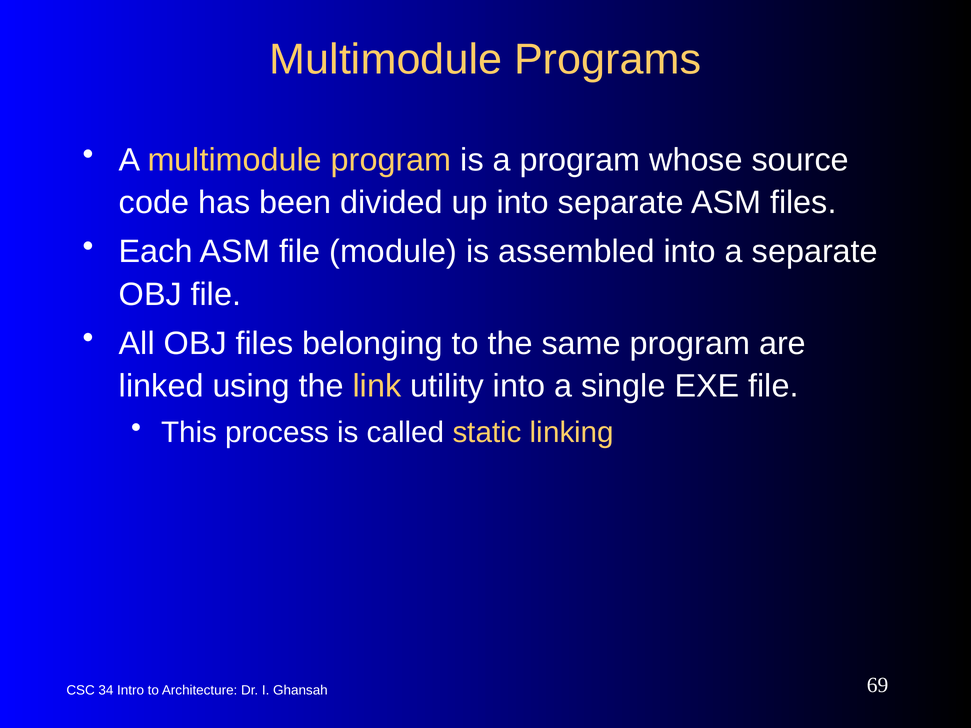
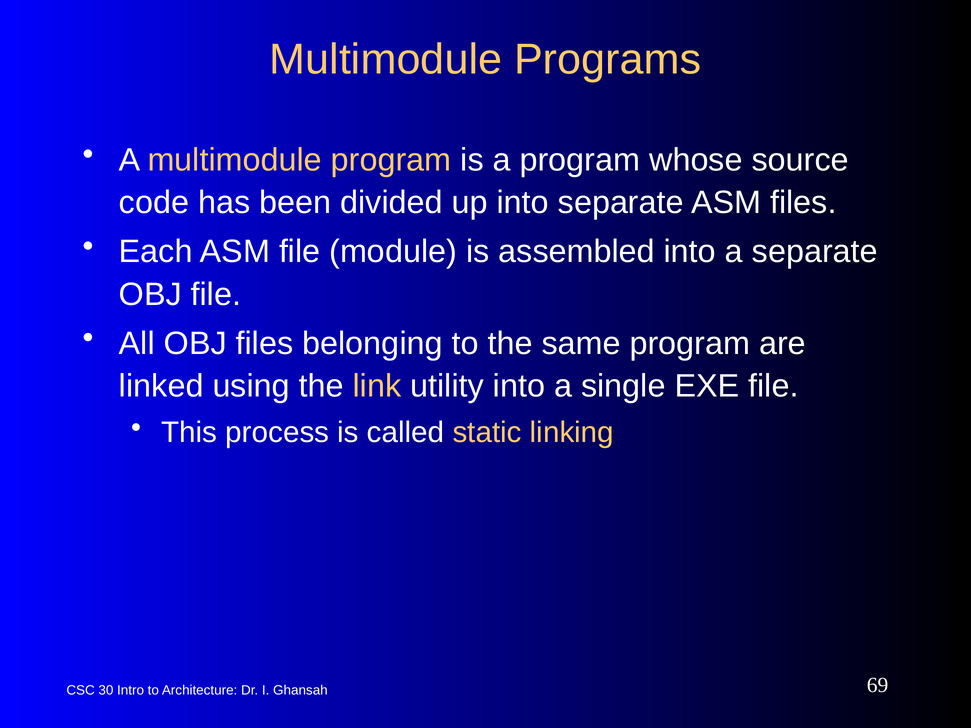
34: 34 -> 30 (106, 690)
